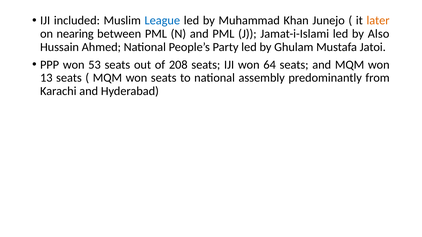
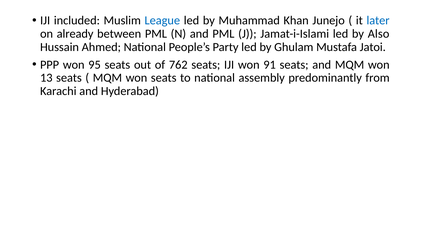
later colour: orange -> blue (378, 21)
nearing: nearing -> already (75, 34)
53: 53 -> 95 (95, 65)
208: 208 -> 762 (178, 65)
64: 64 -> 91 (270, 65)
